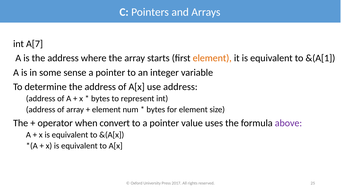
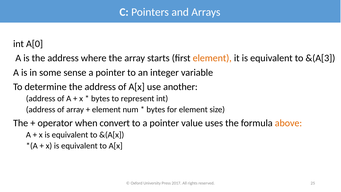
A[7: A[7 -> A[0 (35, 44)
&(A[1: &(A[1 -> &(A[3 (320, 58)
use address: address -> another (180, 87)
above colour: purple -> orange (288, 123)
